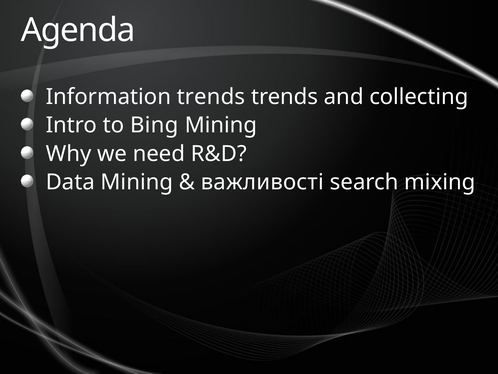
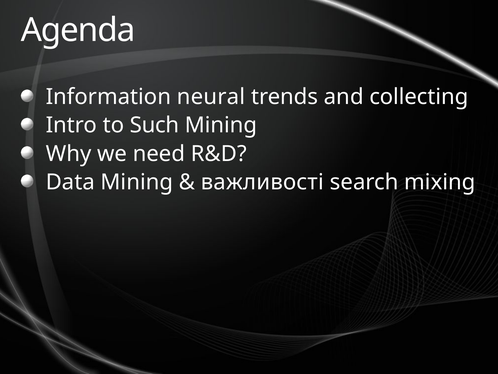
Information trends: trends -> neural (211, 97)
Bing: Bing -> Such (155, 125)
